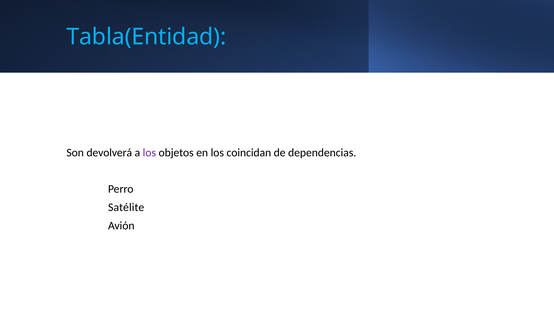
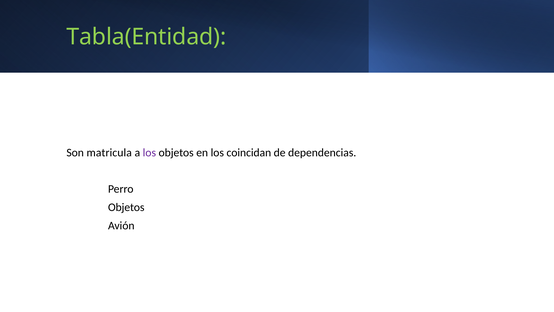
Tabla(Entidad colour: light blue -> light green (146, 37)
devolverá: devolverá -> matricula (109, 152)
Satélite: Satélite -> Objetos (126, 207)
